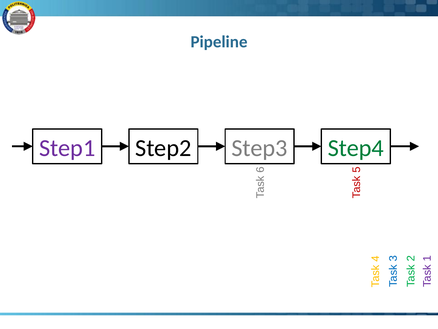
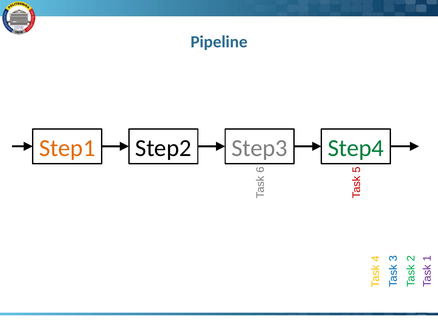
Step1 colour: purple -> orange (67, 148)
